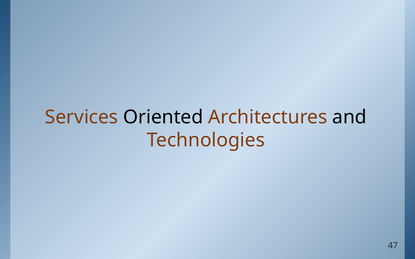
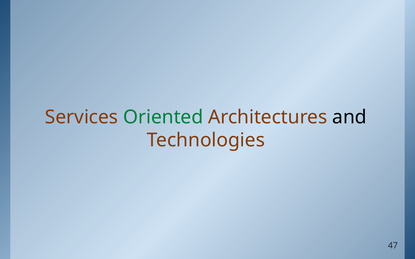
Oriented colour: black -> green (163, 117)
